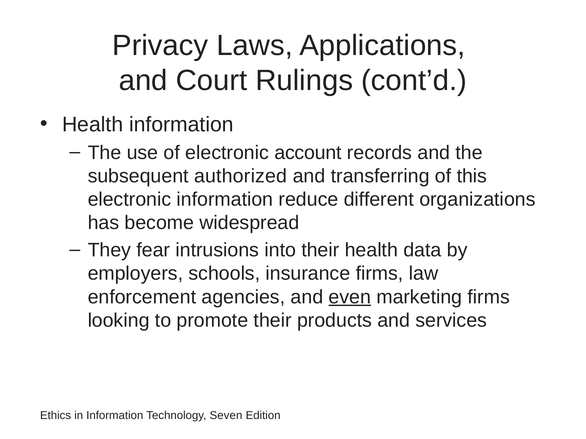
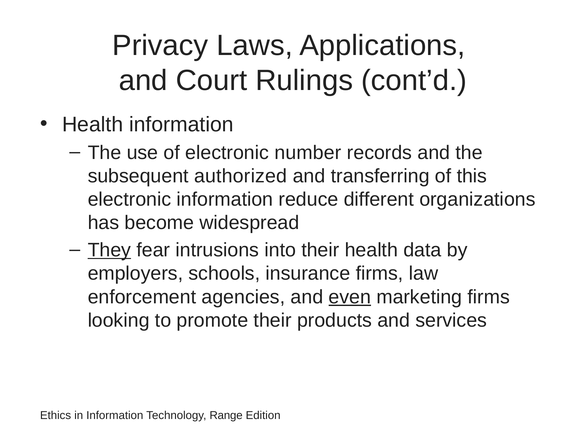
account: account -> number (308, 153)
They underline: none -> present (109, 250)
Seven: Seven -> Range (226, 416)
